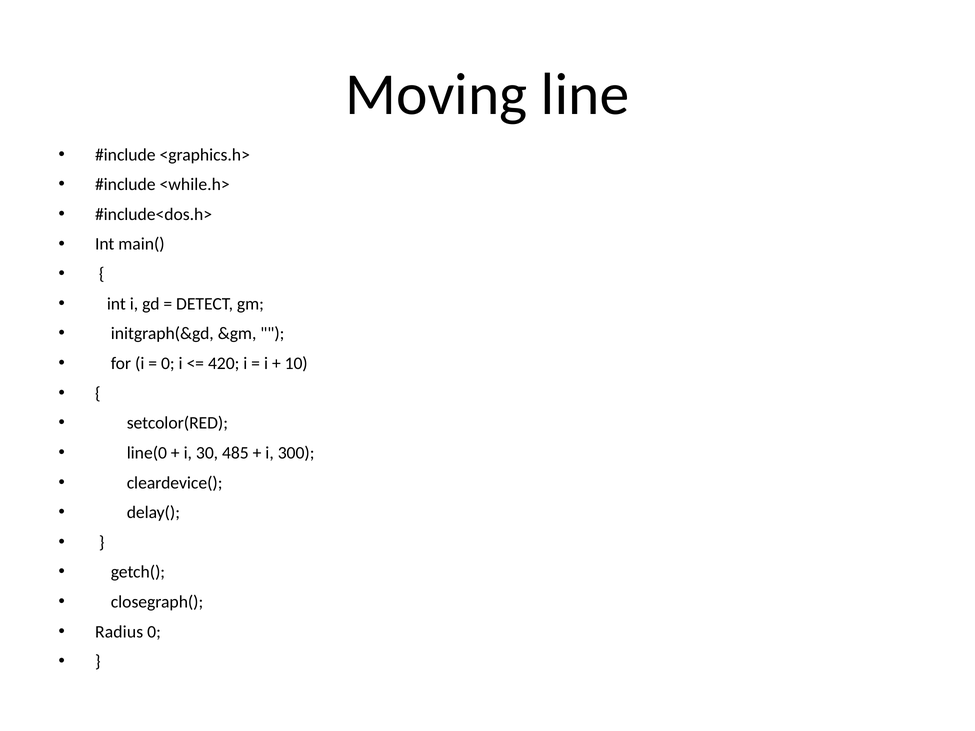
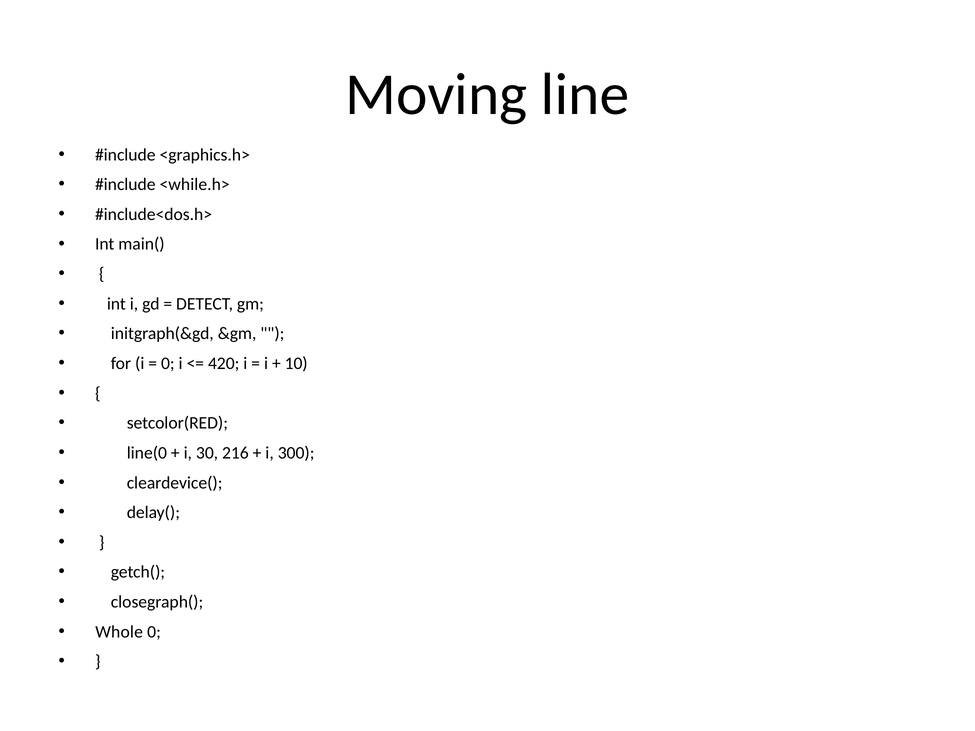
485: 485 -> 216 (235, 453)
Radius: Radius -> Whole (119, 632)
